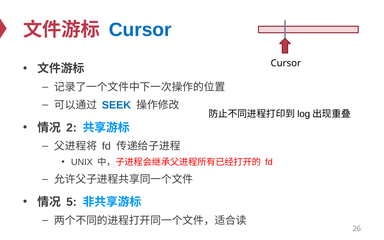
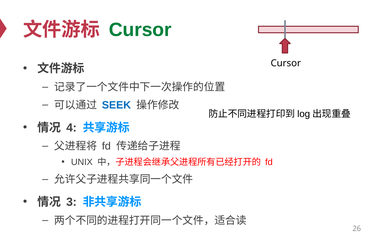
Cursor colour: blue -> green (140, 30)
2: 2 -> 4 (72, 128)
5: 5 -> 3 (72, 202)
